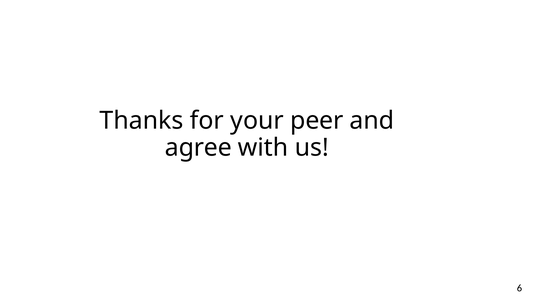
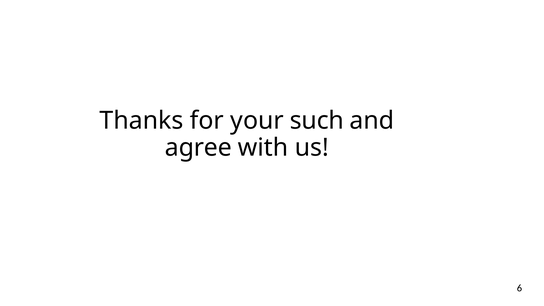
peer: peer -> such (317, 120)
